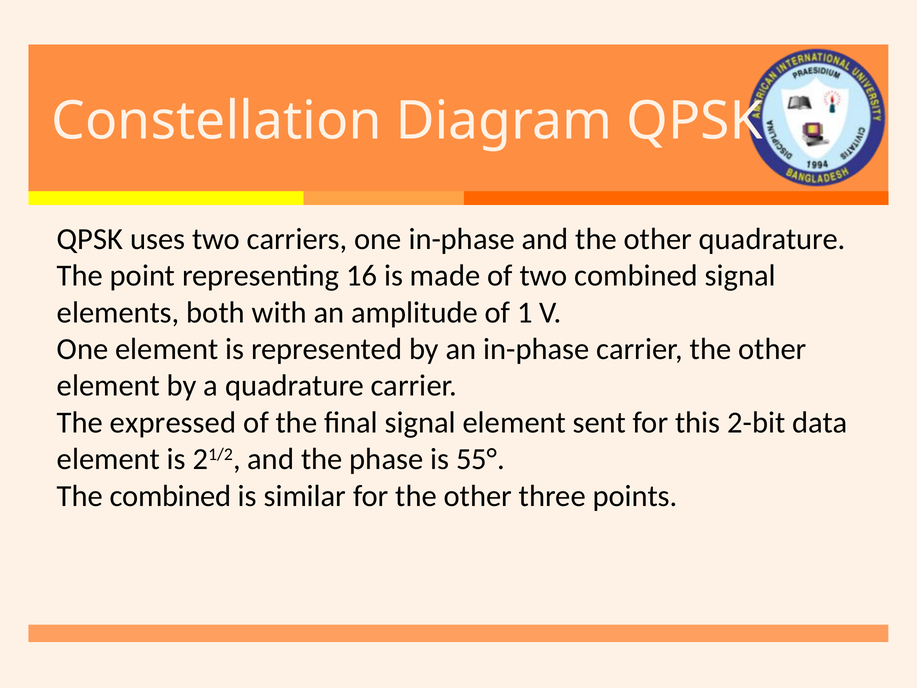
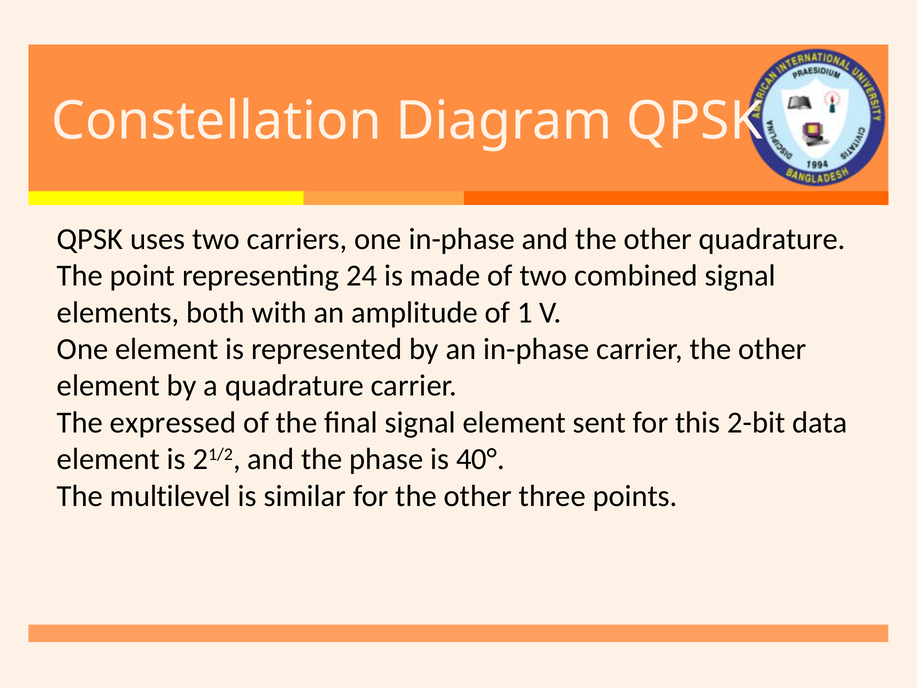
16: 16 -> 24 (362, 276)
55°: 55° -> 40° (481, 459)
The combined: combined -> multilevel (170, 496)
